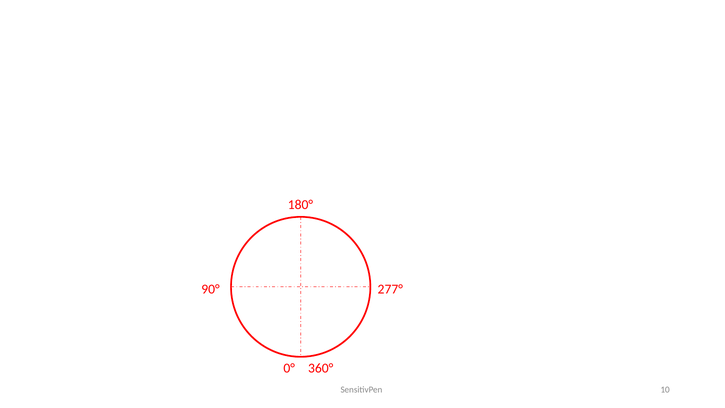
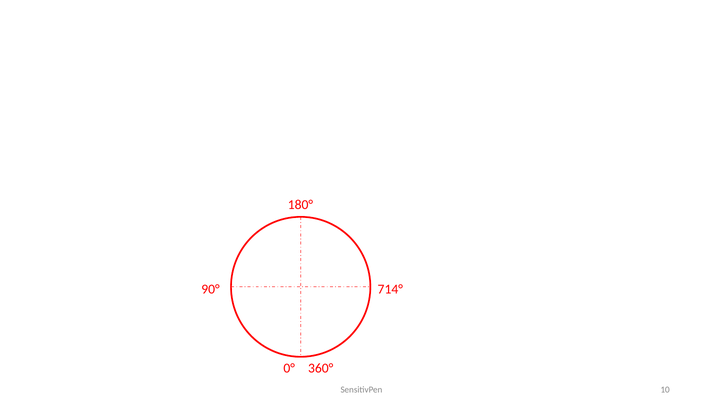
277°: 277° -> 714° (390, 289)
